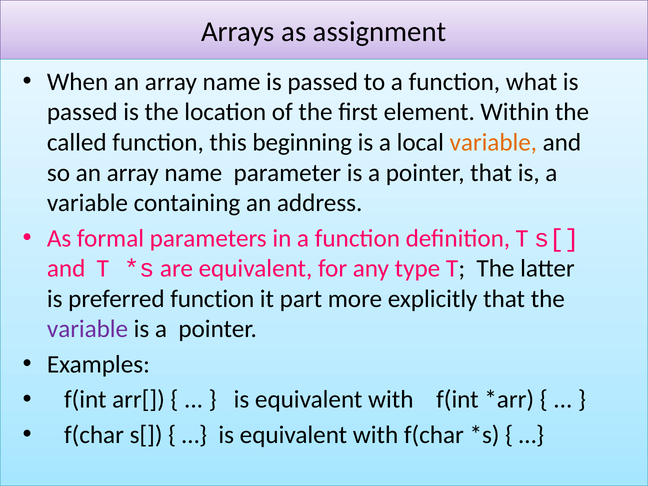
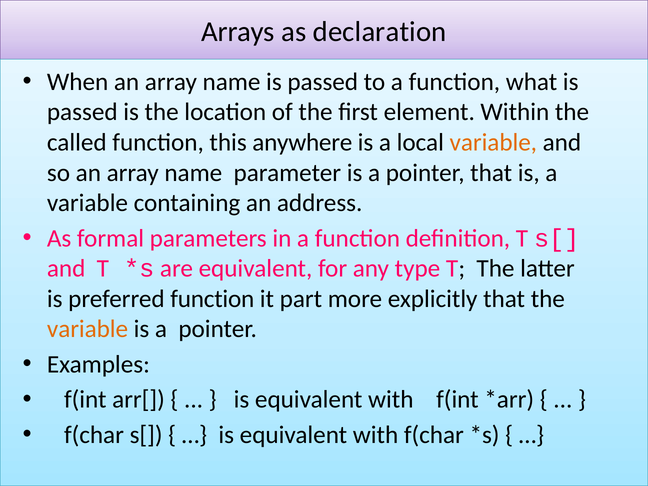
assignment: assignment -> declaration (380, 32)
beginning: beginning -> anywhere (302, 142)
variable colour: purple -> orange (88, 329)
